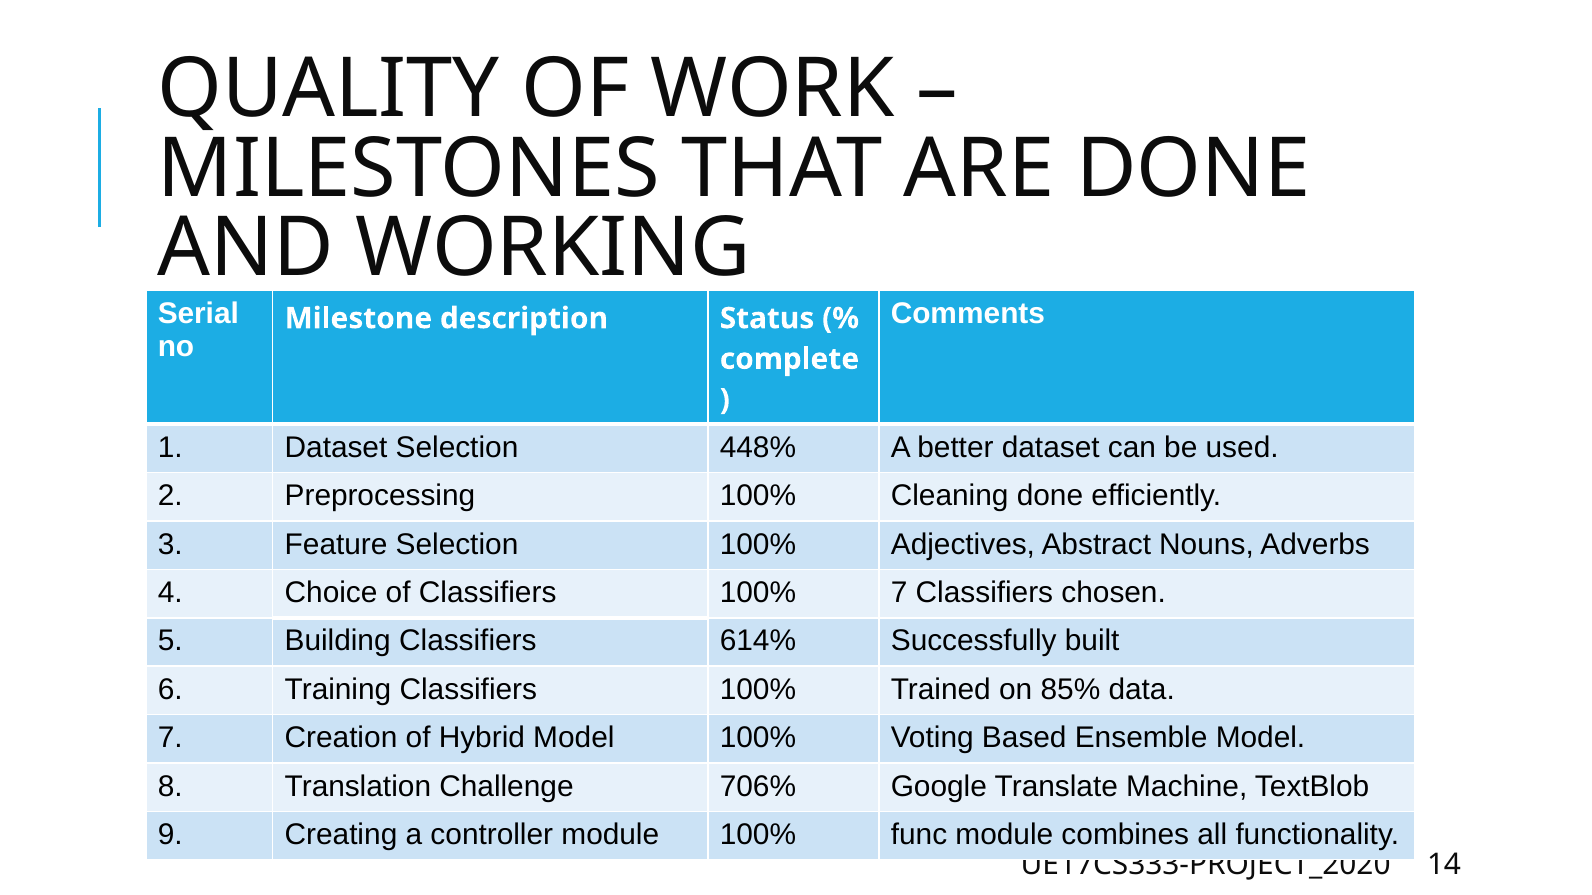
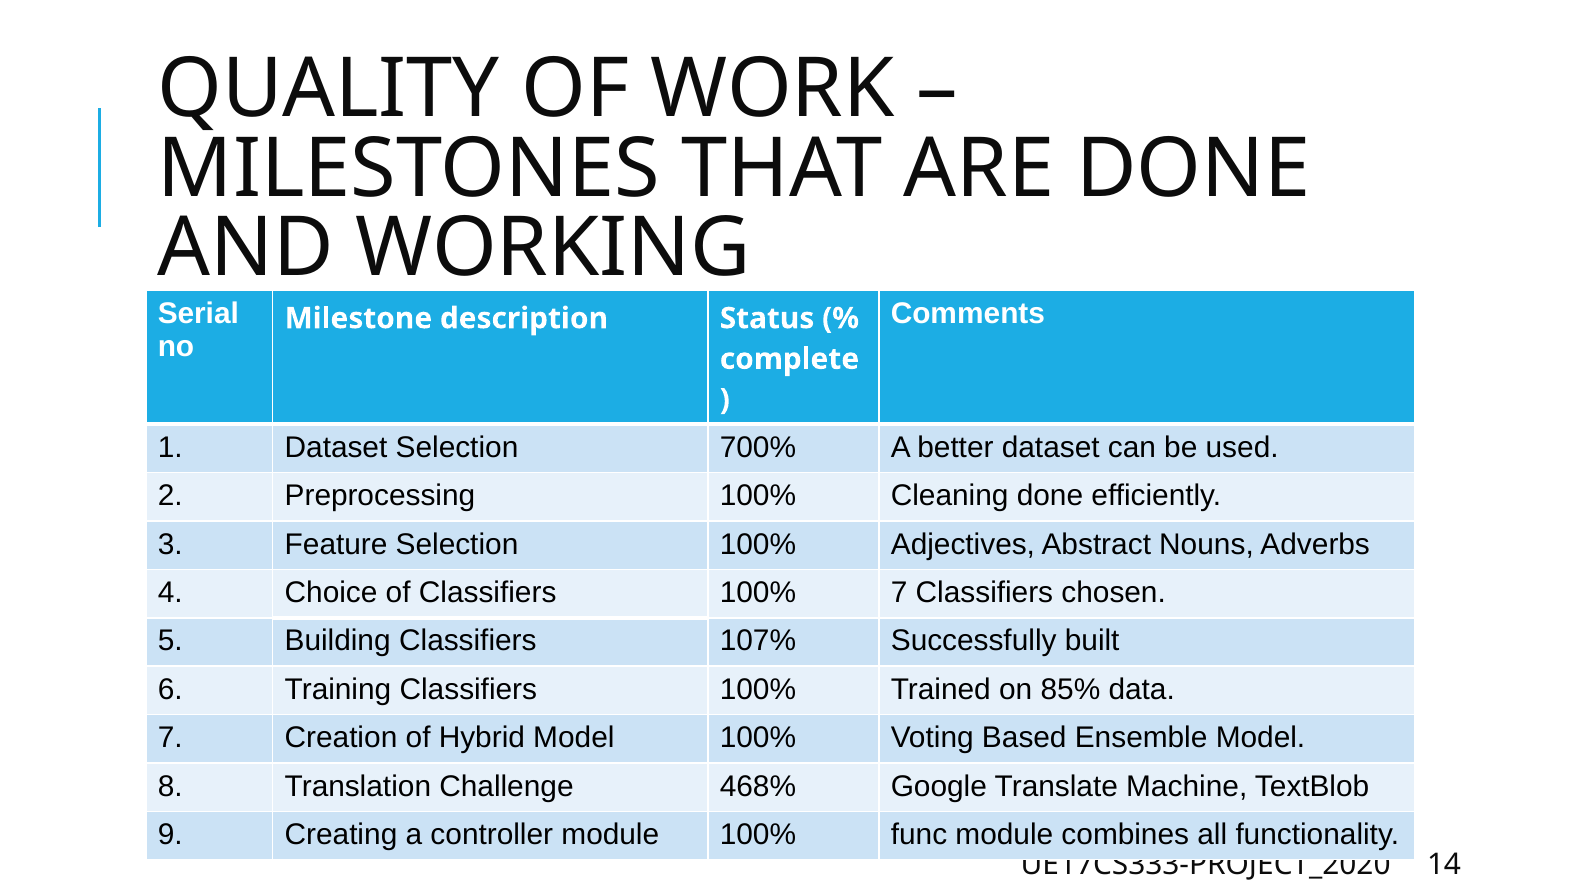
448%: 448% -> 700% (758, 448)
614%: 614% -> 107% (758, 641)
706%: 706% -> 468% (758, 787)
